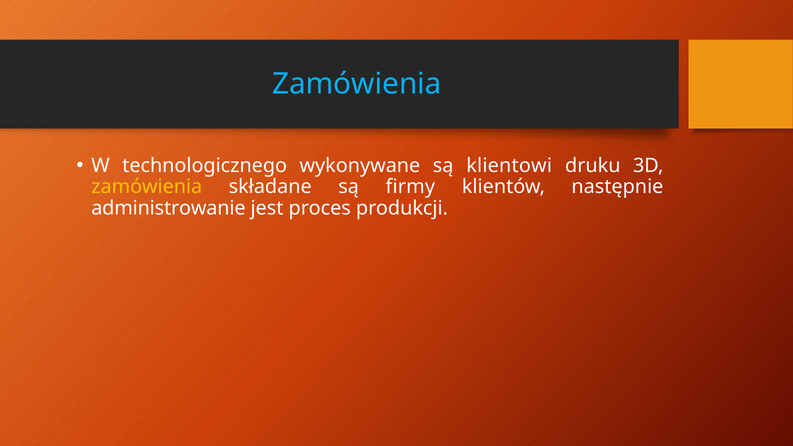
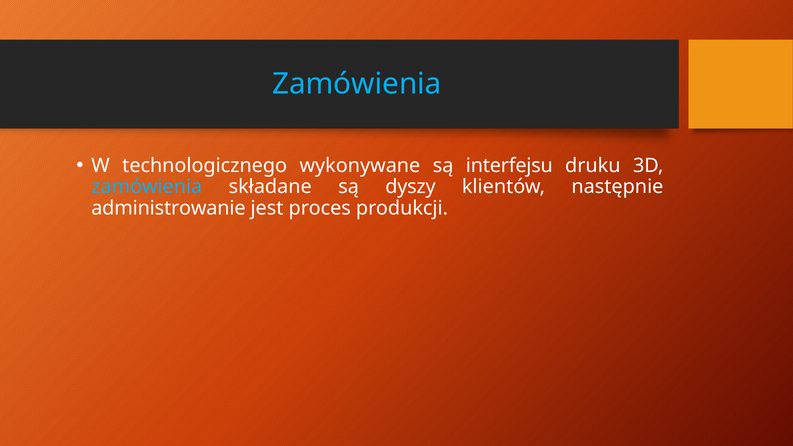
klientowi: klientowi -> interfejsu (509, 166)
zamówienia colour: yellow -> light blue (147, 187)
firmy: firmy -> dyszy (411, 187)
